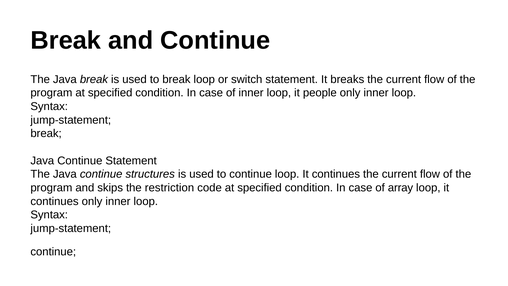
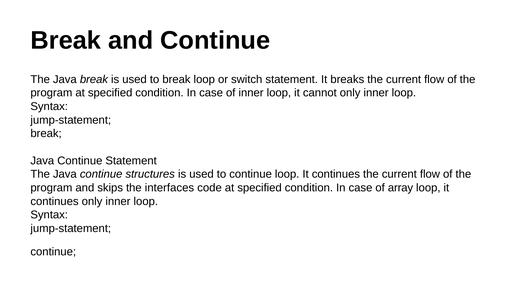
people: people -> cannot (320, 93)
restriction: restriction -> interfaces (169, 188)
